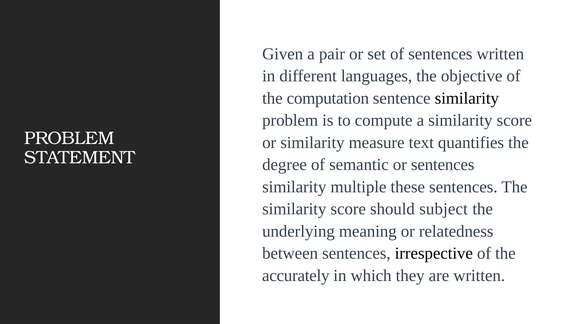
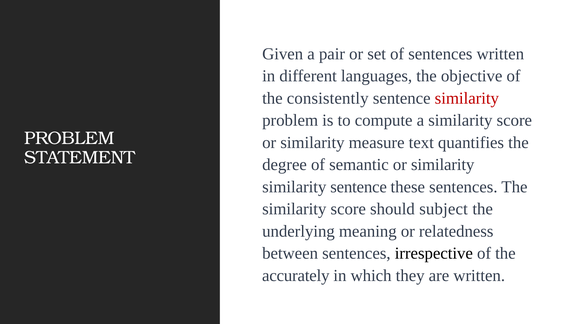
computation: computation -> consistently (328, 98)
similarity colour: black -> red (467, 98)
semantic or sentences: sentences -> similarity (443, 165)
similarity multiple: multiple -> sentence (359, 187)
